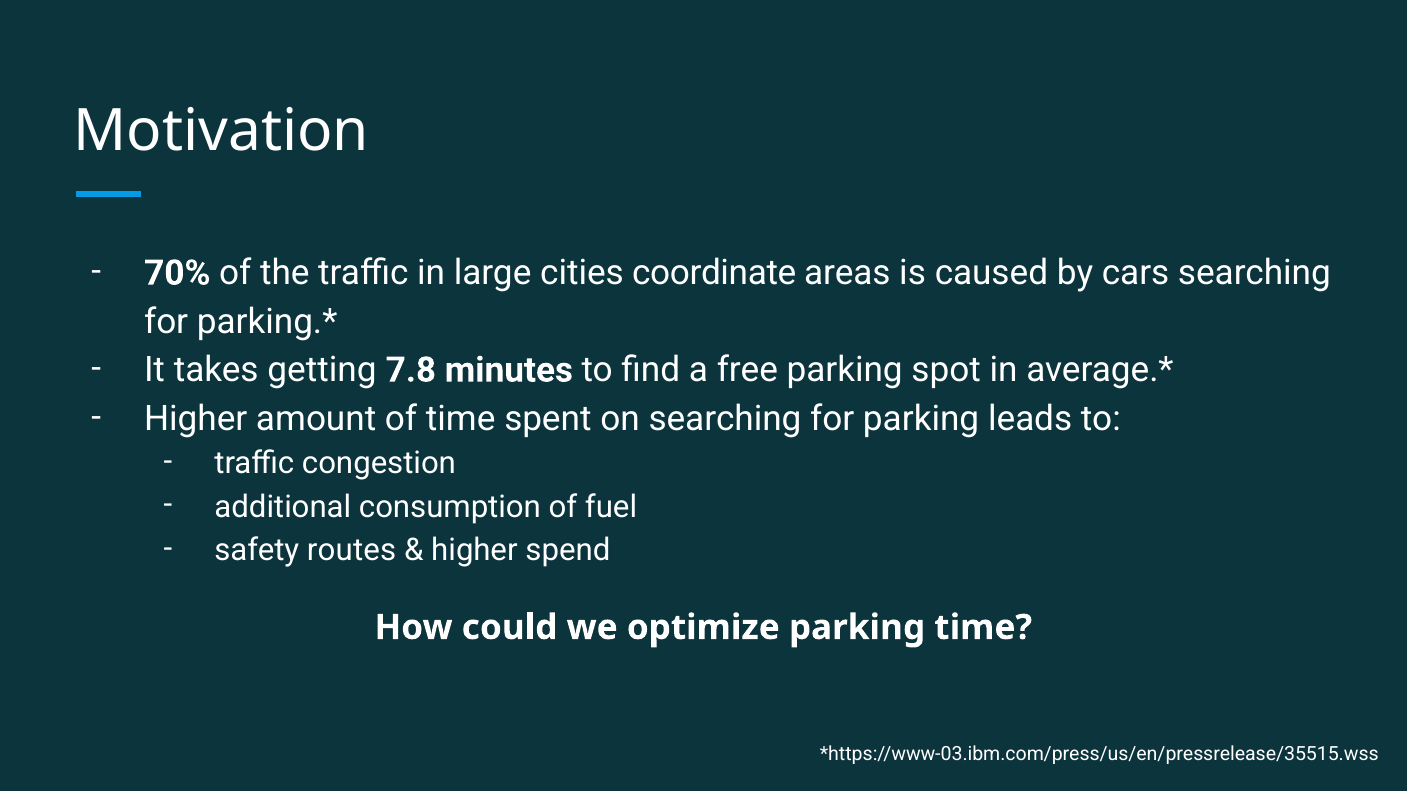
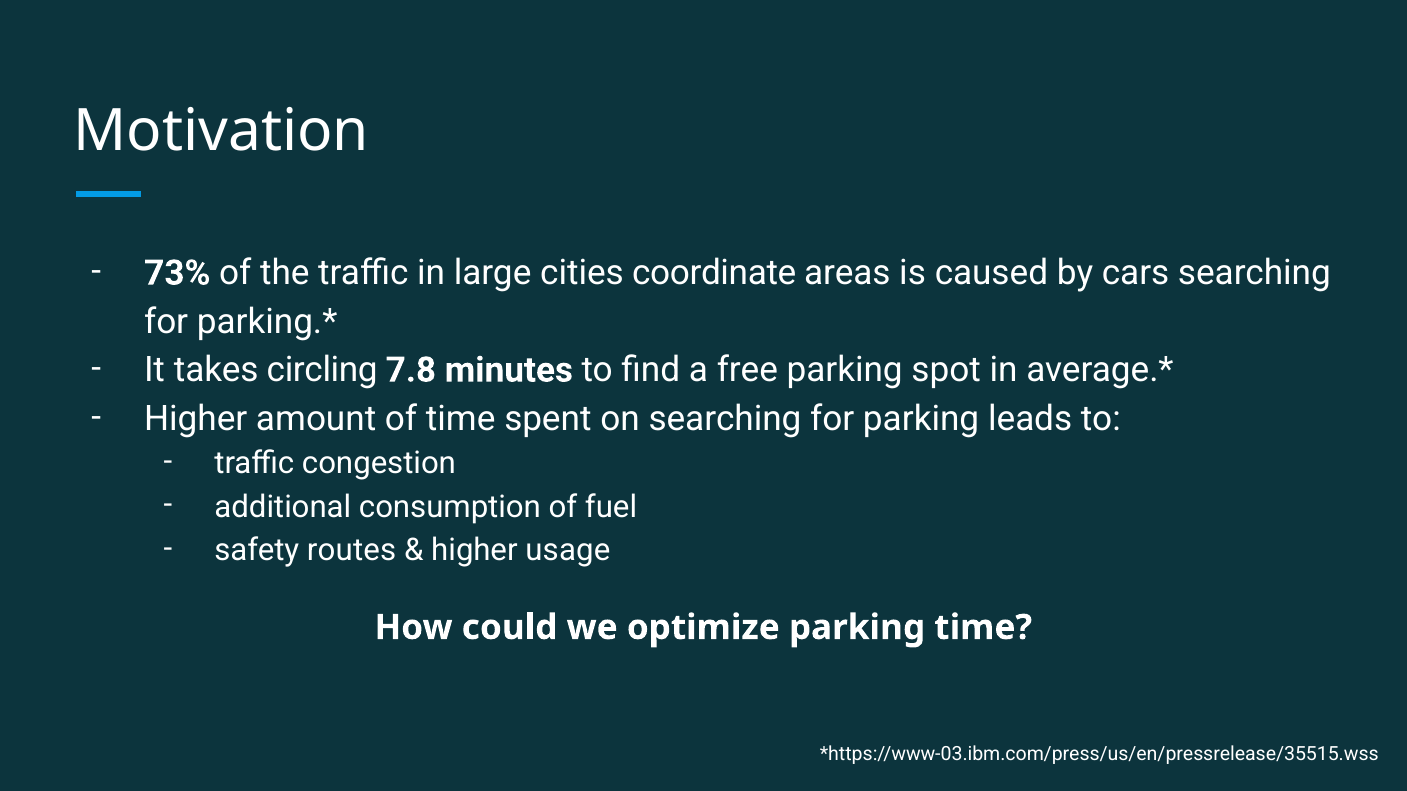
70%: 70% -> 73% (177, 273)
getting: getting -> circling (322, 370)
spend: spend -> usage (568, 550)
